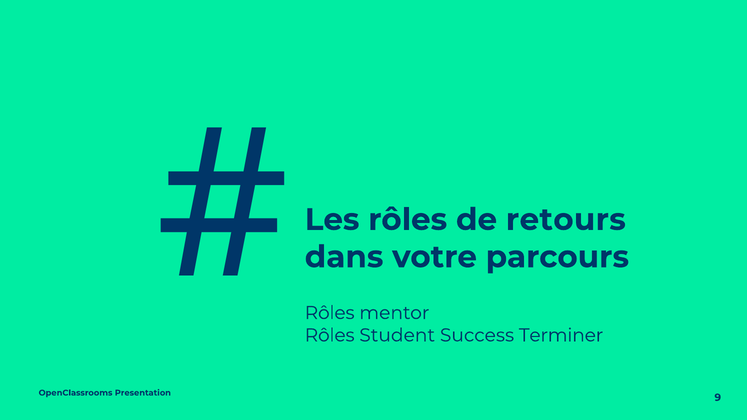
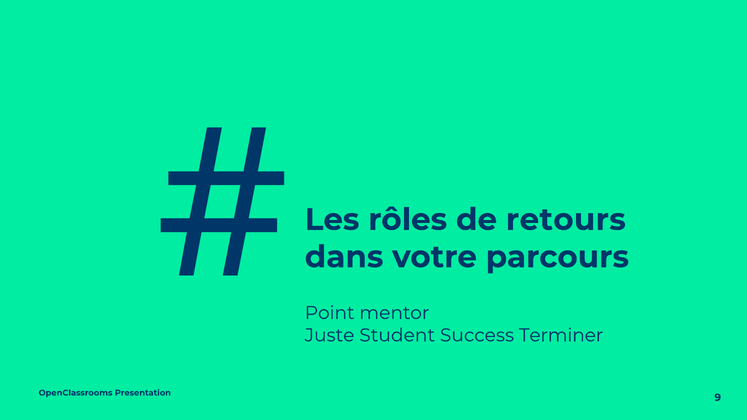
Rôles: Rôles -> Point (330, 313)
Rôles: Rôles -> Juste (330, 335)
